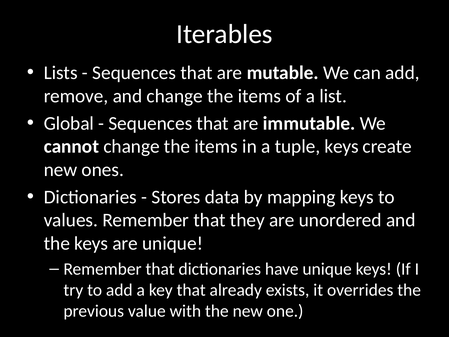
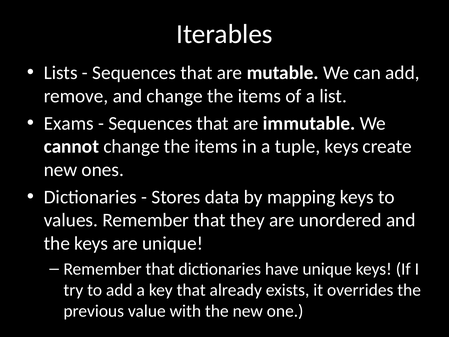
Global: Global -> Exams (69, 123)
